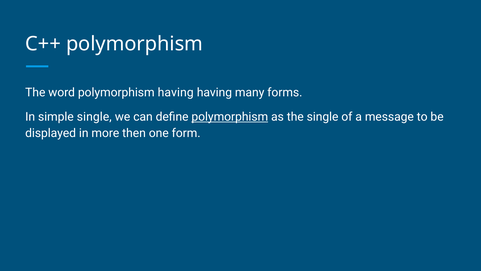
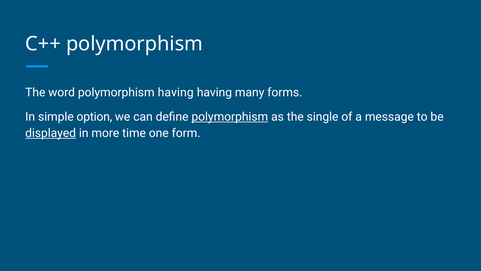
simple single: single -> option (94, 117)
displayed underline: none -> present (51, 133)
then: then -> time (134, 133)
